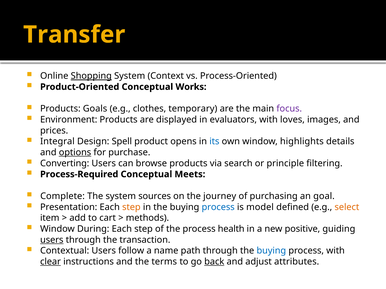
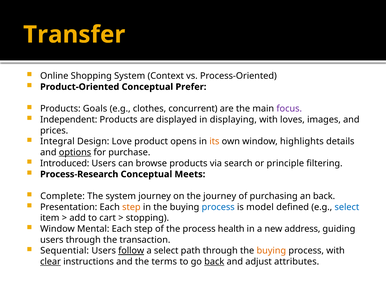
Shopping underline: present -> none (91, 76)
Works: Works -> Prefer (191, 87)
temporary: temporary -> concurrent (193, 109)
Environment: Environment -> Independent (69, 120)
evaluators: evaluators -> displaying (233, 120)
Spell: Spell -> Love (122, 142)
its colour: blue -> orange (214, 142)
Converting: Converting -> Introduced (65, 164)
Process-Required: Process-Required -> Process-Research (79, 175)
system sources: sources -> journey (155, 196)
an goal: goal -> back (324, 196)
select colour: orange -> blue (347, 207)
methods: methods -> stopping (147, 218)
During: During -> Mental (93, 229)
positive: positive -> address (302, 229)
users underline: present -> none (52, 240)
Contextual: Contextual -> Sequential (65, 251)
follow underline: none -> present (131, 251)
a name: name -> select (166, 251)
buying colour: blue -> orange (271, 251)
